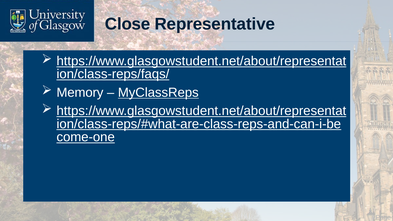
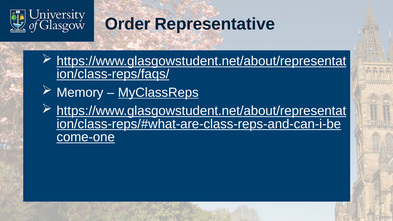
Close: Close -> Order (128, 24)
